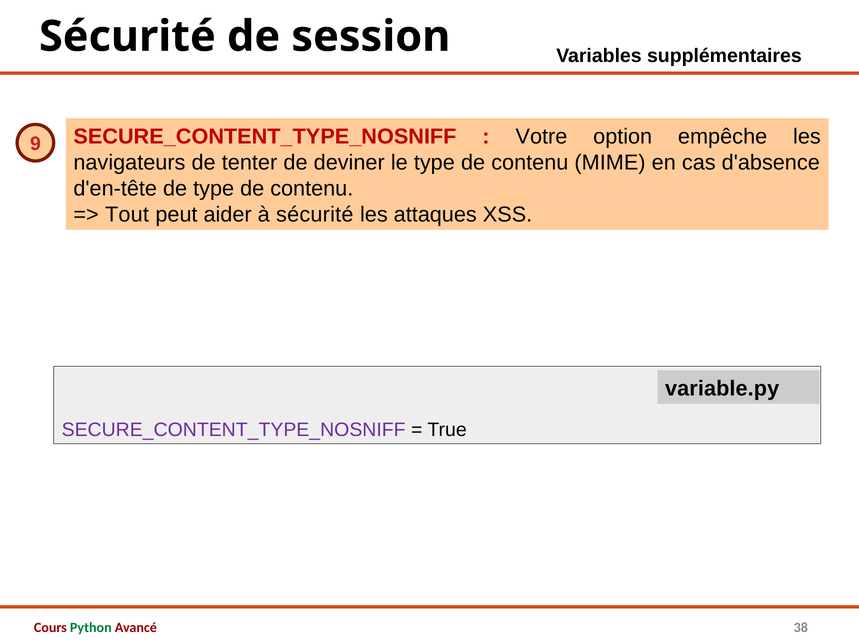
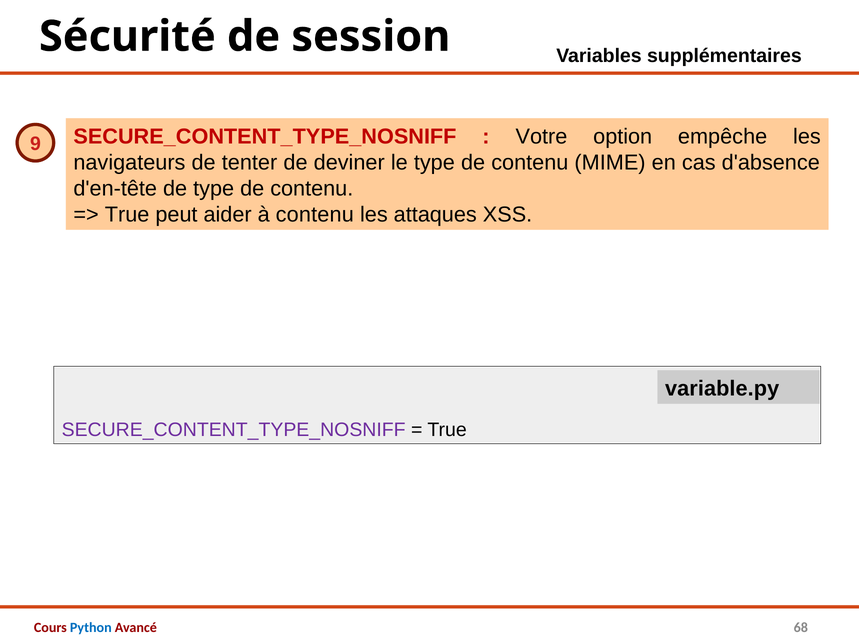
Tout: Tout -> True (127, 215)
à sécurité: sécurité -> contenu (315, 215)
Python colour: green -> blue (91, 628)
38: 38 -> 68 (801, 628)
